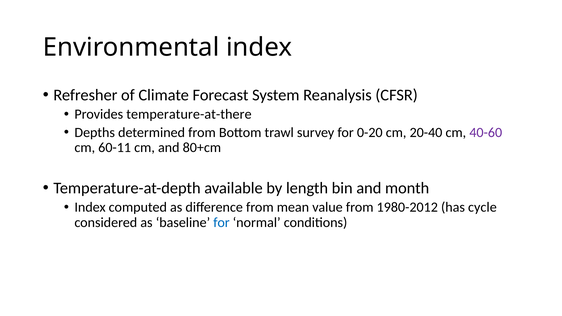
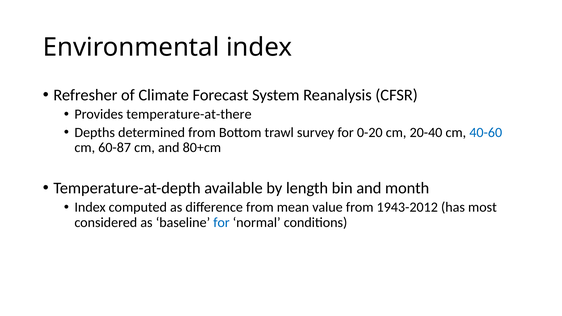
40-60 colour: purple -> blue (486, 132)
60-11: 60-11 -> 60-87 (115, 148)
1980-2012: 1980-2012 -> 1943-2012 (407, 207)
cycle: cycle -> most (482, 207)
